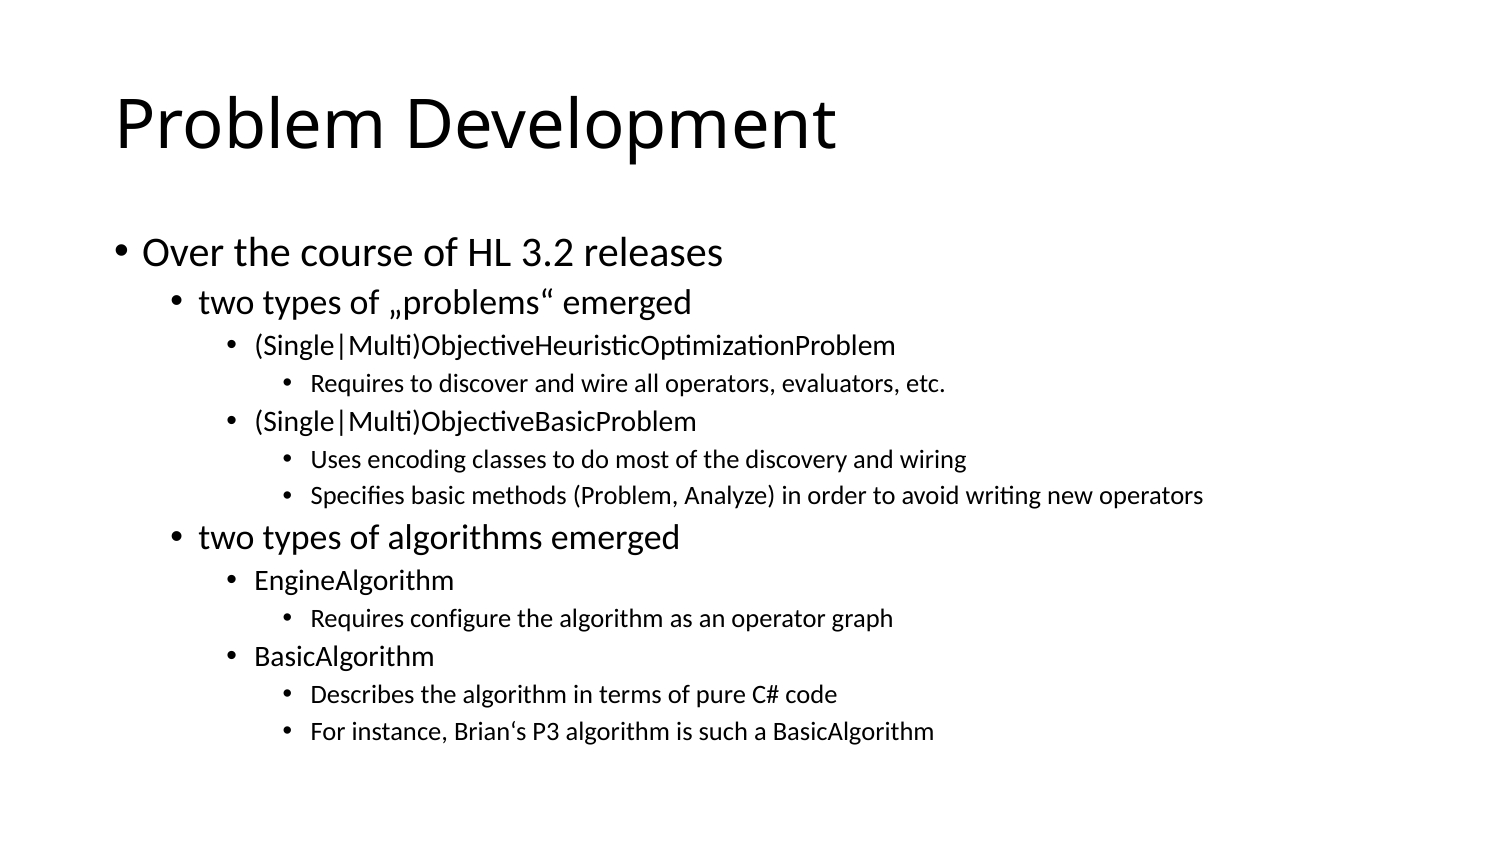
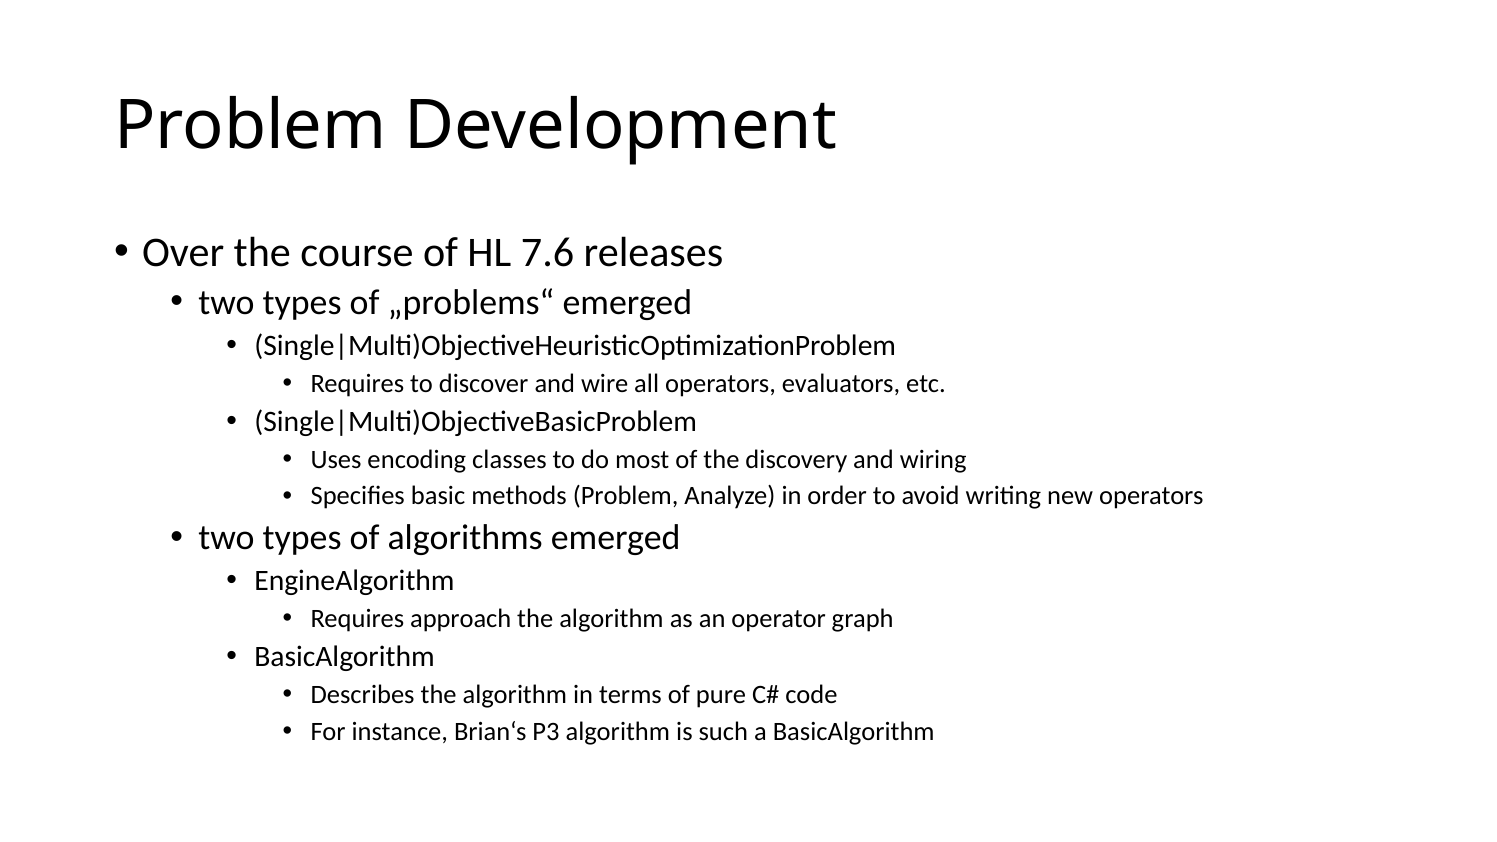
3.2: 3.2 -> 7.6 (548, 252)
configure: configure -> approach (461, 619)
